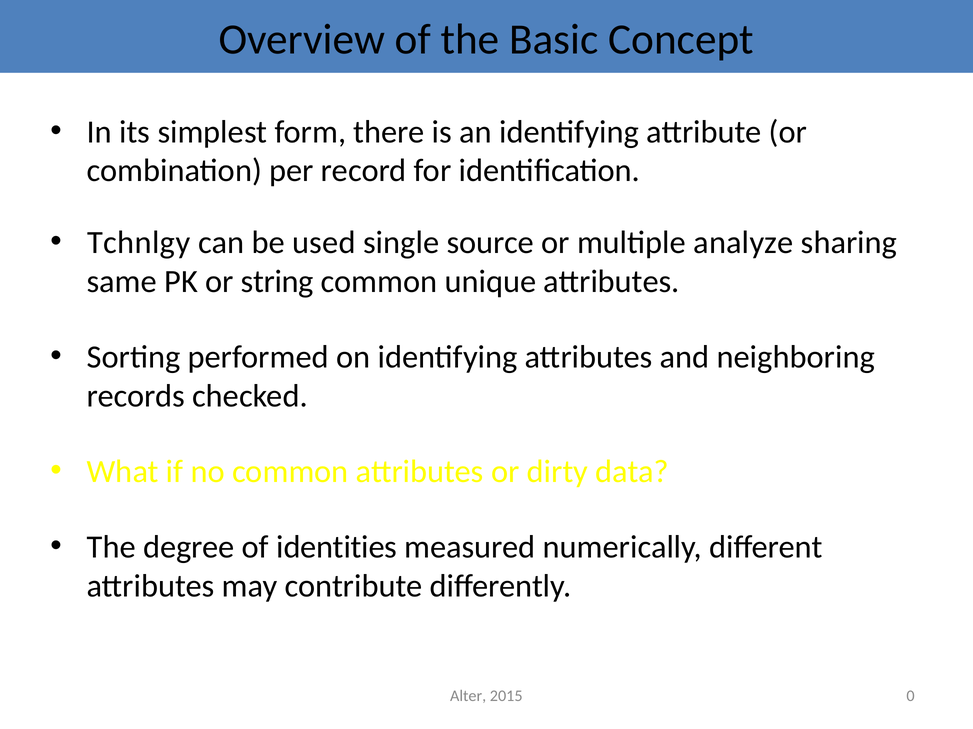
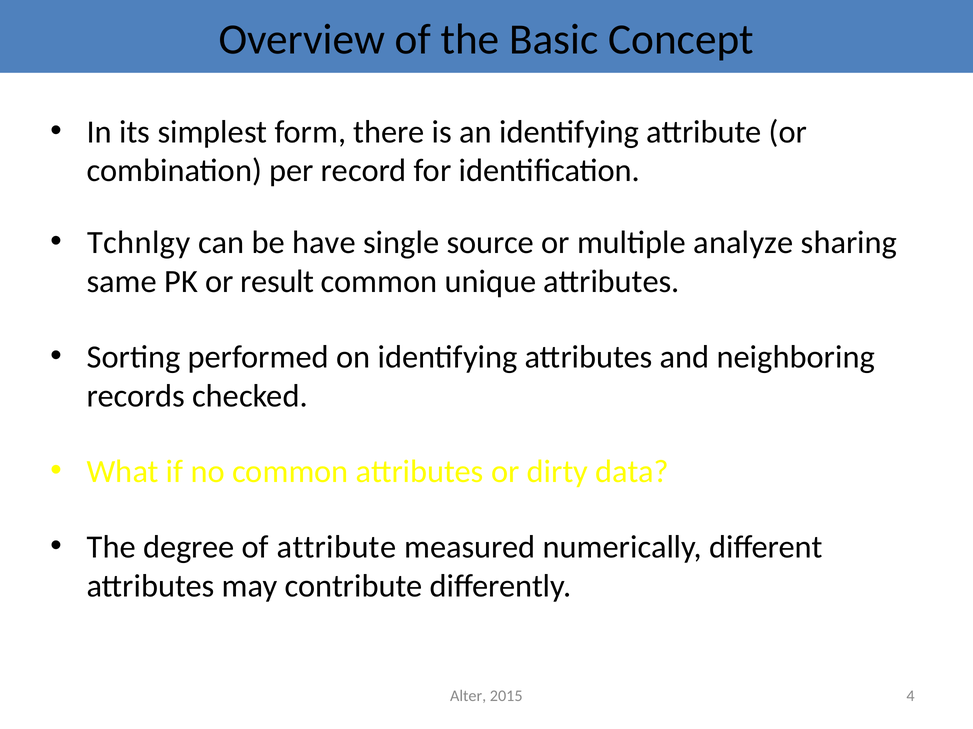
used: used -> have (324, 243)
string: string -> result (277, 282)
of identities: identities -> attribute (336, 548)
0: 0 -> 4 (911, 697)
